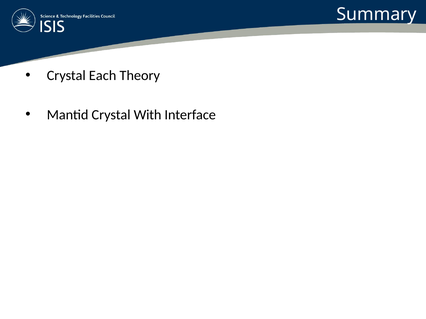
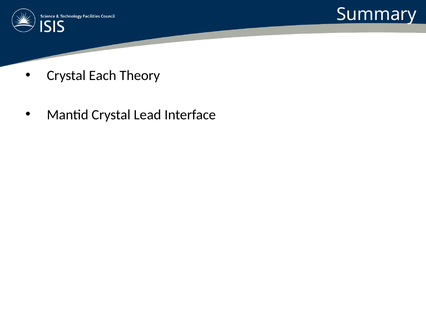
With: With -> Lead (147, 115)
